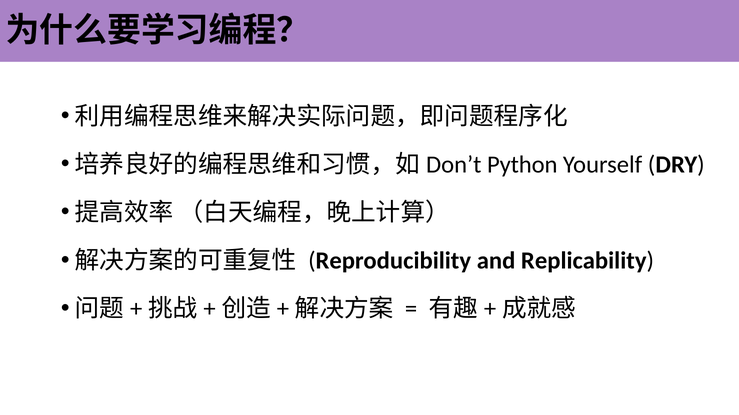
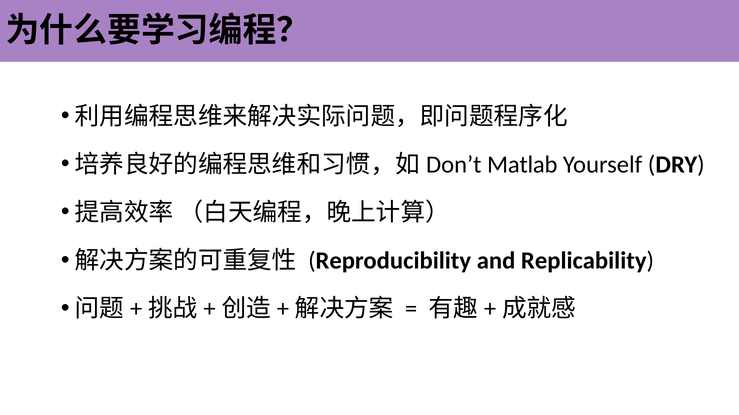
Python: Python -> Matlab (522, 165)
